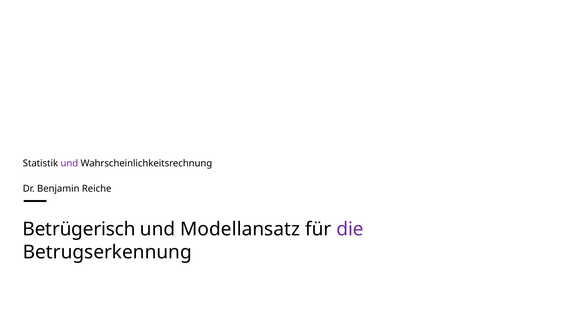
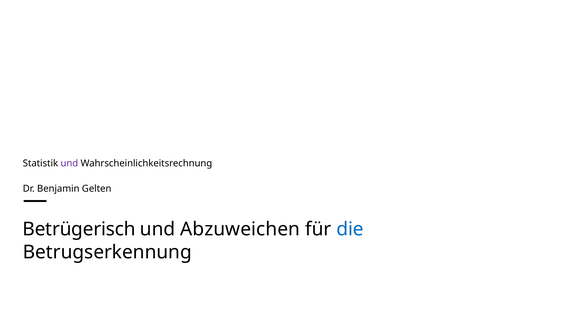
Reiche: Reiche -> Gelten (97, 188)
Modellansatz: Modellansatz -> Abzuweichen (240, 229)
die colour: purple -> blue (350, 229)
